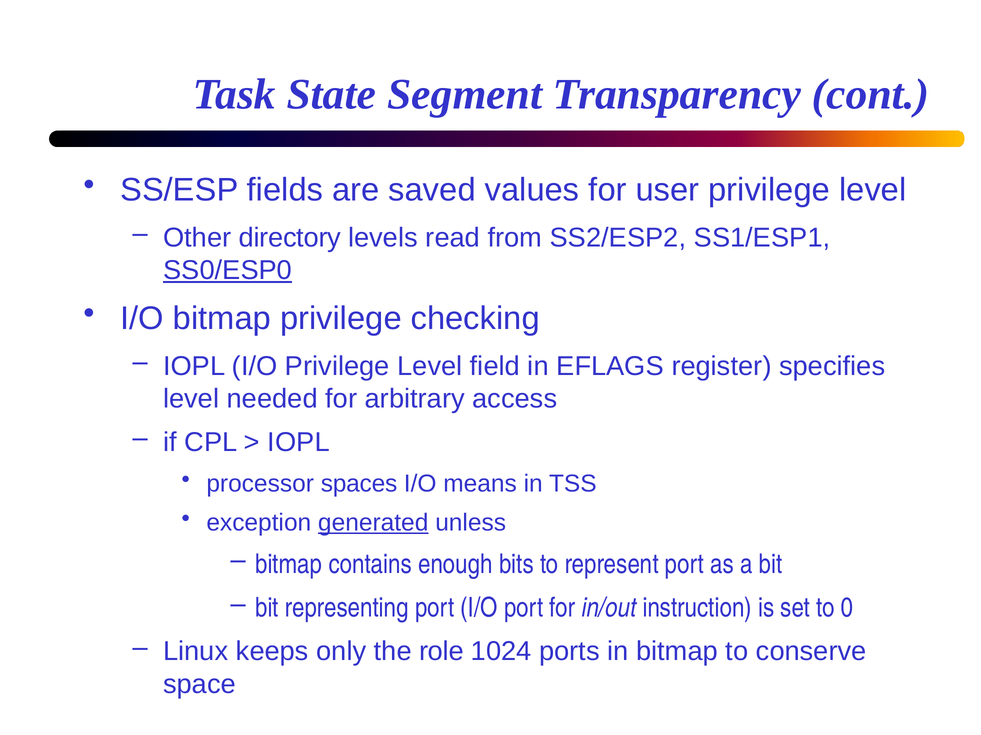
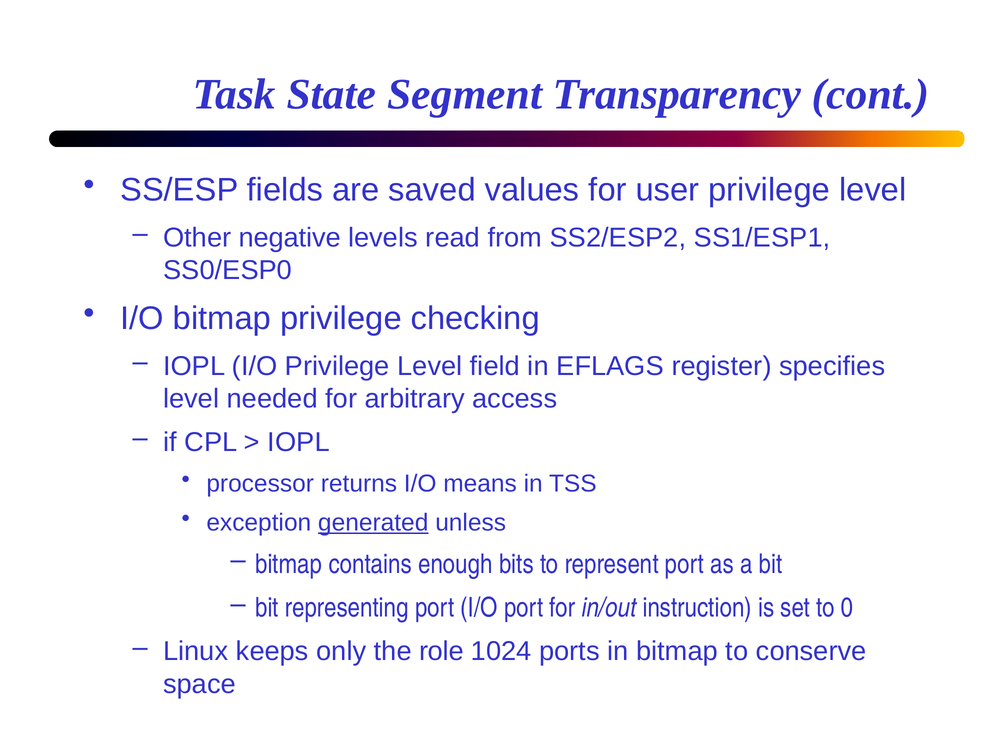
directory: directory -> negative (290, 238)
SS0/ESP0 underline: present -> none (228, 271)
spaces: spaces -> returns (359, 484)
